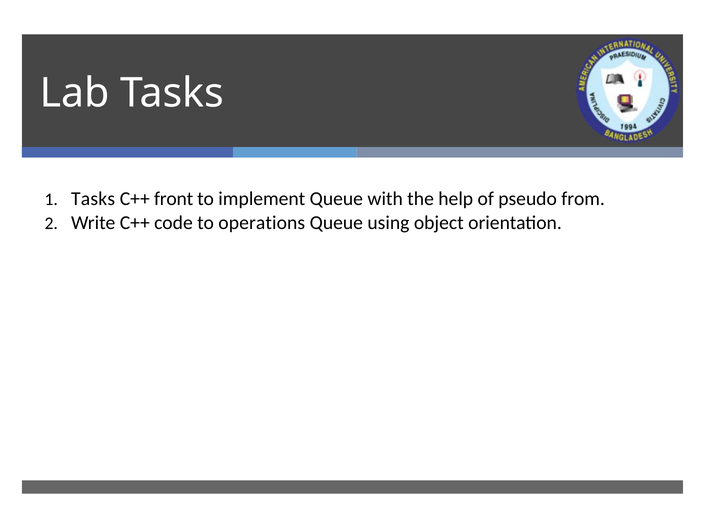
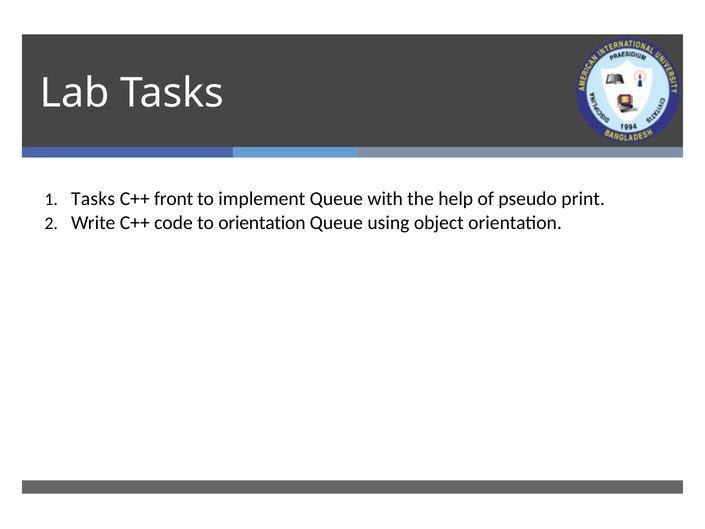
from: from -> print (583, 199)
to operations: operations -> orientation (262, 222)
